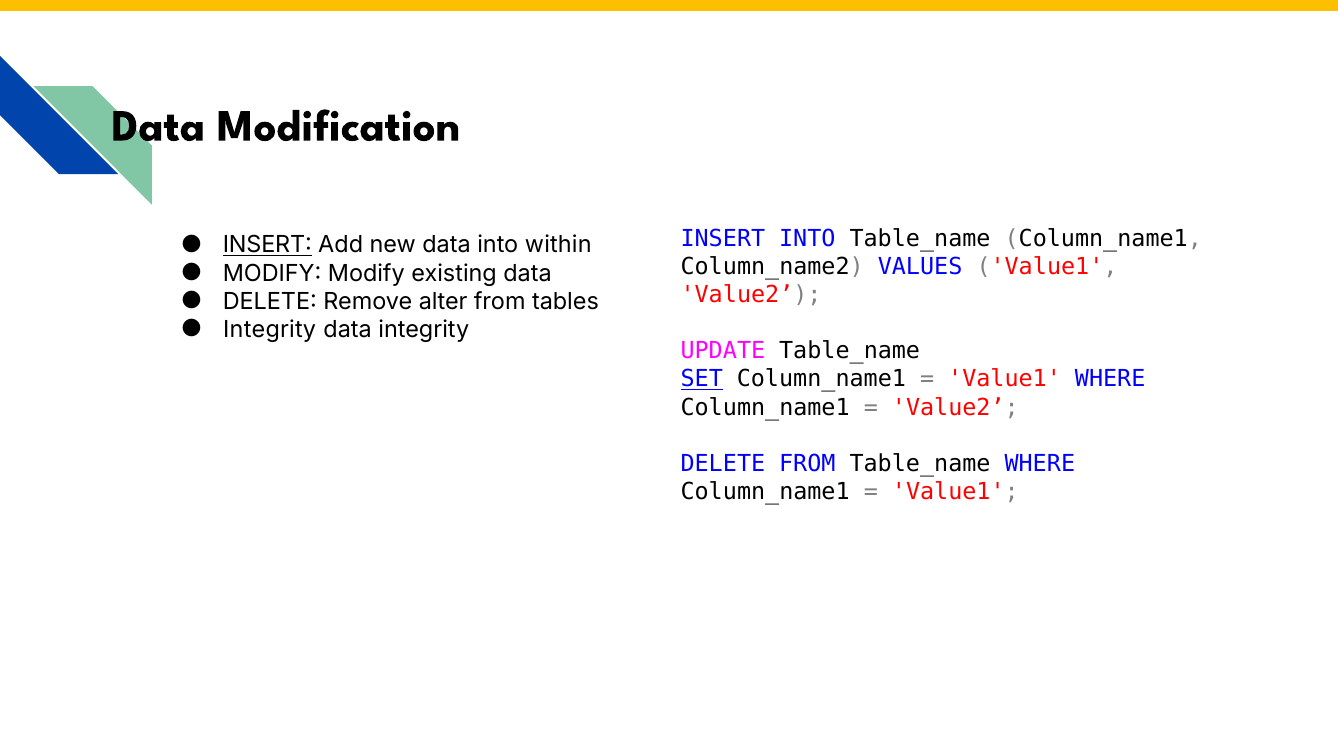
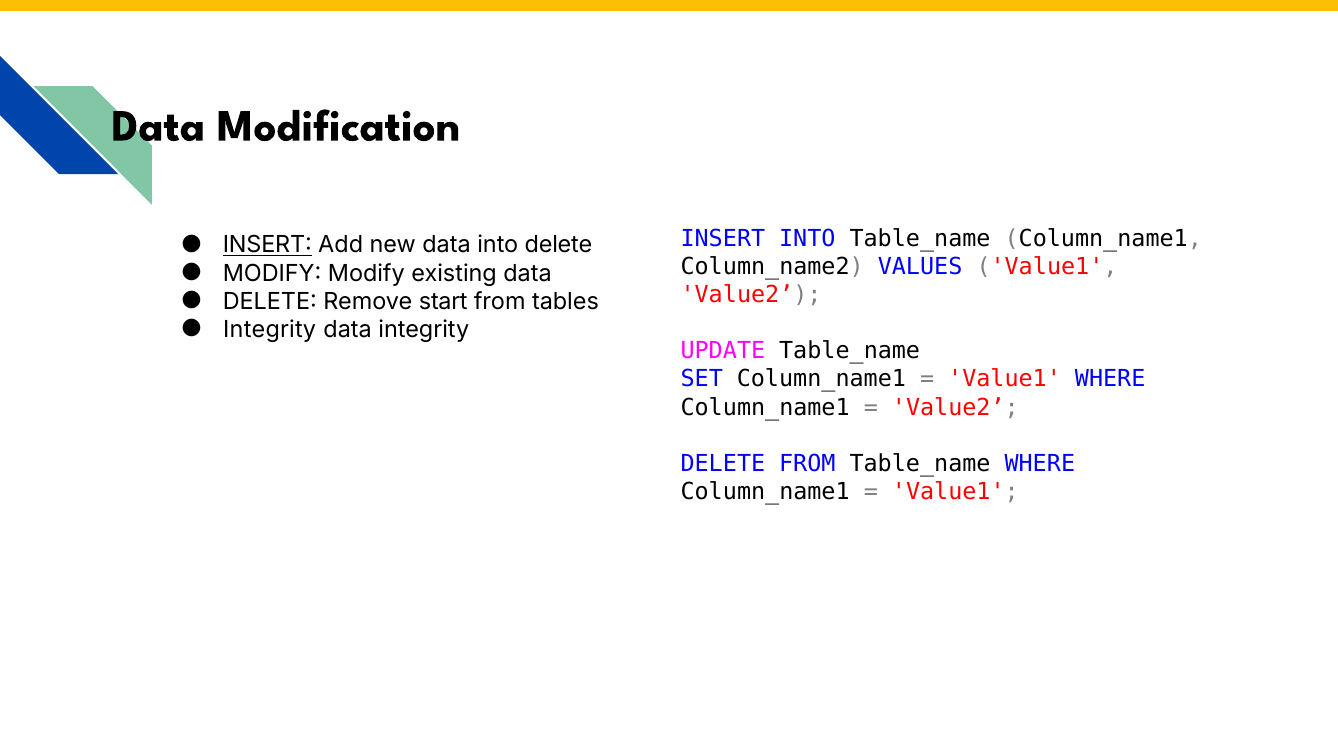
into within: within -> delete (558, 245)
alter: alter -> start (443, 301)
SET underline: present -> none (702, 379)
